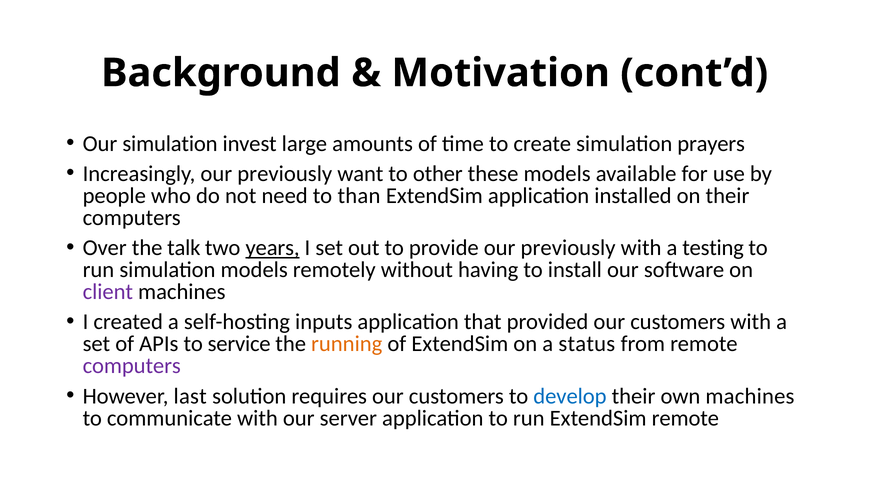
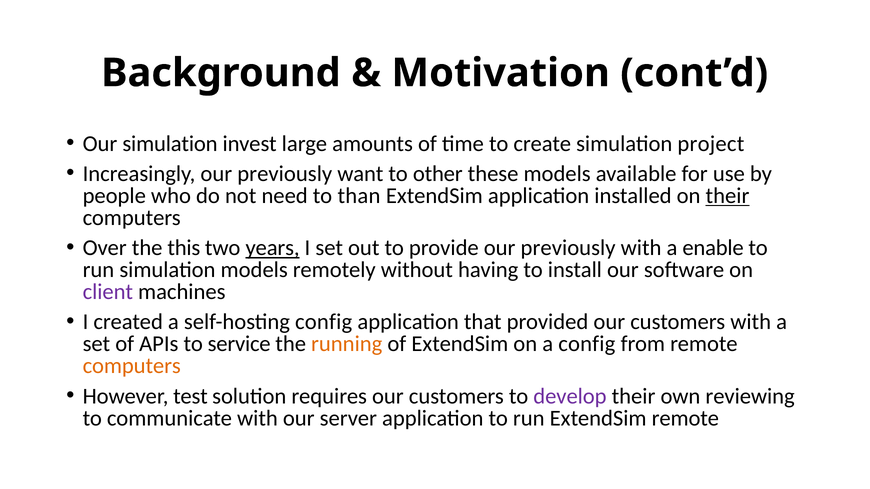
prayers: prayers -> project (711, 144)
their underline: none -> present (728, 196)
talk: talk -> this (184, 248)
testing: testing -> enable (713, 248)
self-hosting inputs: inputs -> config (324, 322)
a status: status -> config (587, 344)
computers colour: purple -> orange (132, 366)
last: last -> test (190, 396)
develop colour: blue -> purple (570, 396)
own machines: machines -> reviewing (750, 396)
